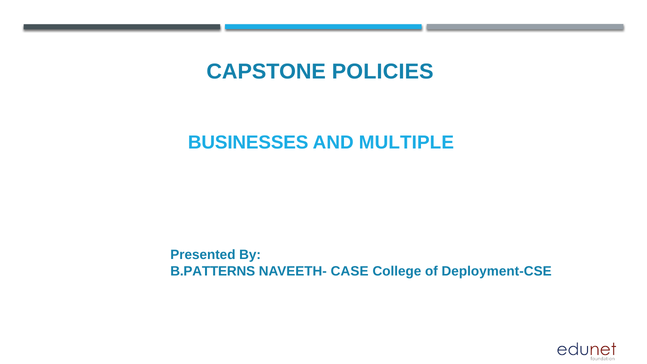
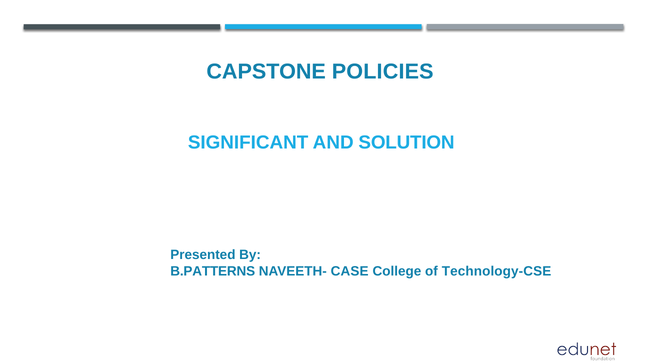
BUSINESSES: BUSINESSES -> SIGNIFICANT (248, 142)
MULTIPLE: MULTIPLE -> SOLUTION (407, 142)
Deployment-CSE: Deployment-CSE -> Technology-CSE (497, 271)
